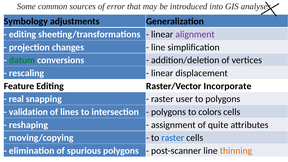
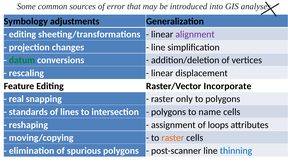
user: user -> only (184, 99)
validation: validation -> standards (28, 112)
colors: colors -> name (210, 112)
quite: quite -> loops (218, 125)
raster colour: blue -> orange (173, 138)
thinning colour: orange -> blue (236, 151)
